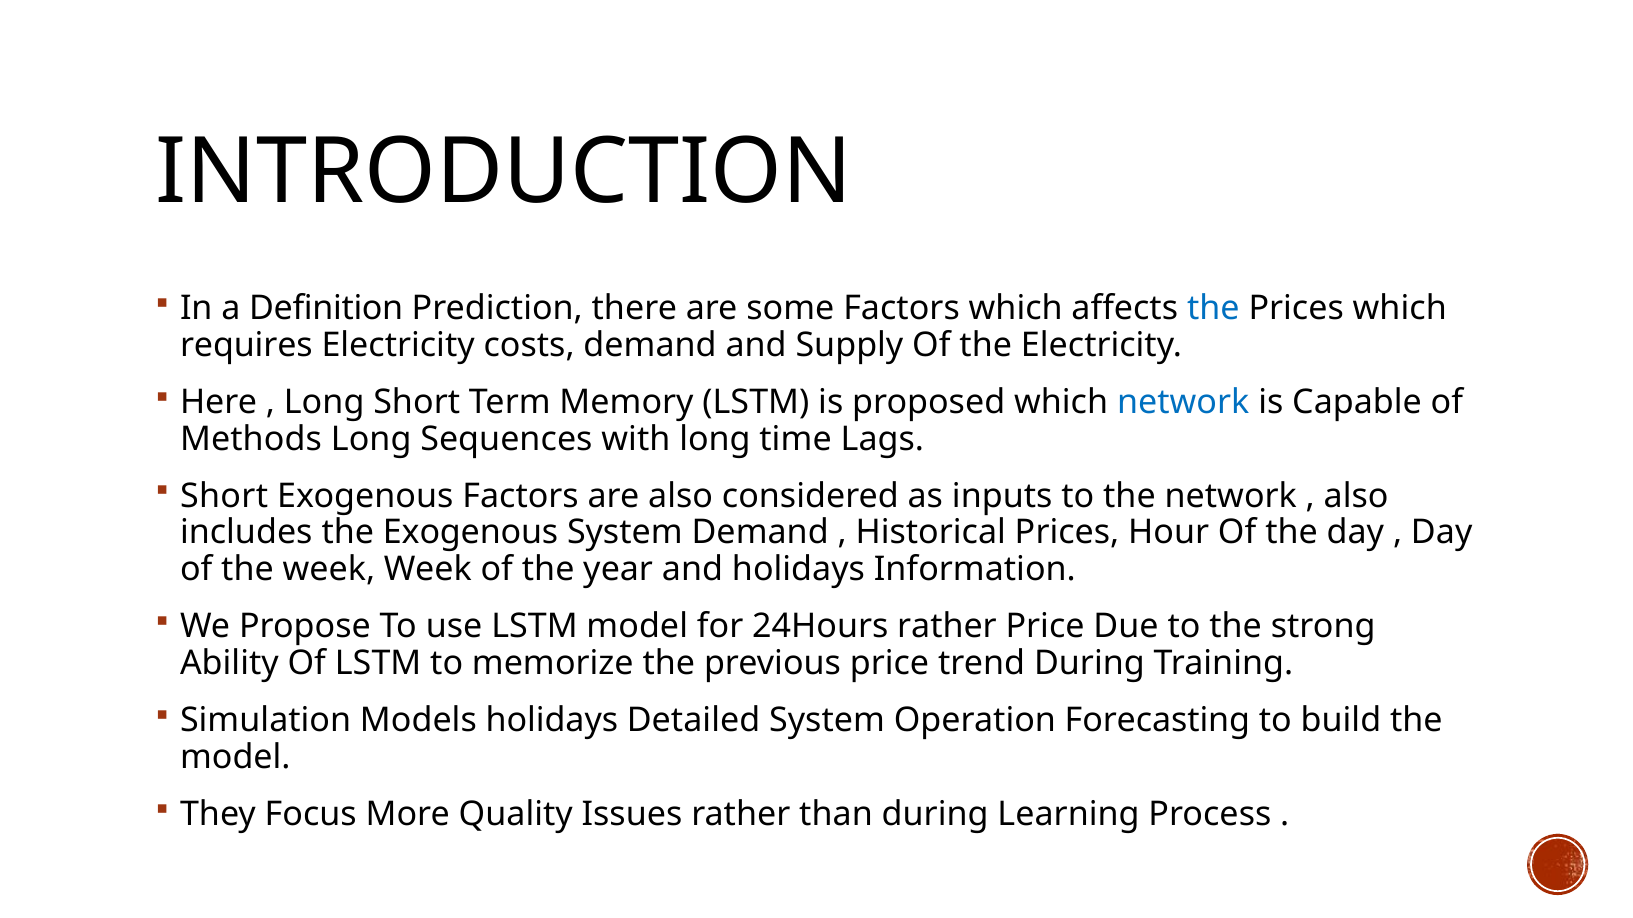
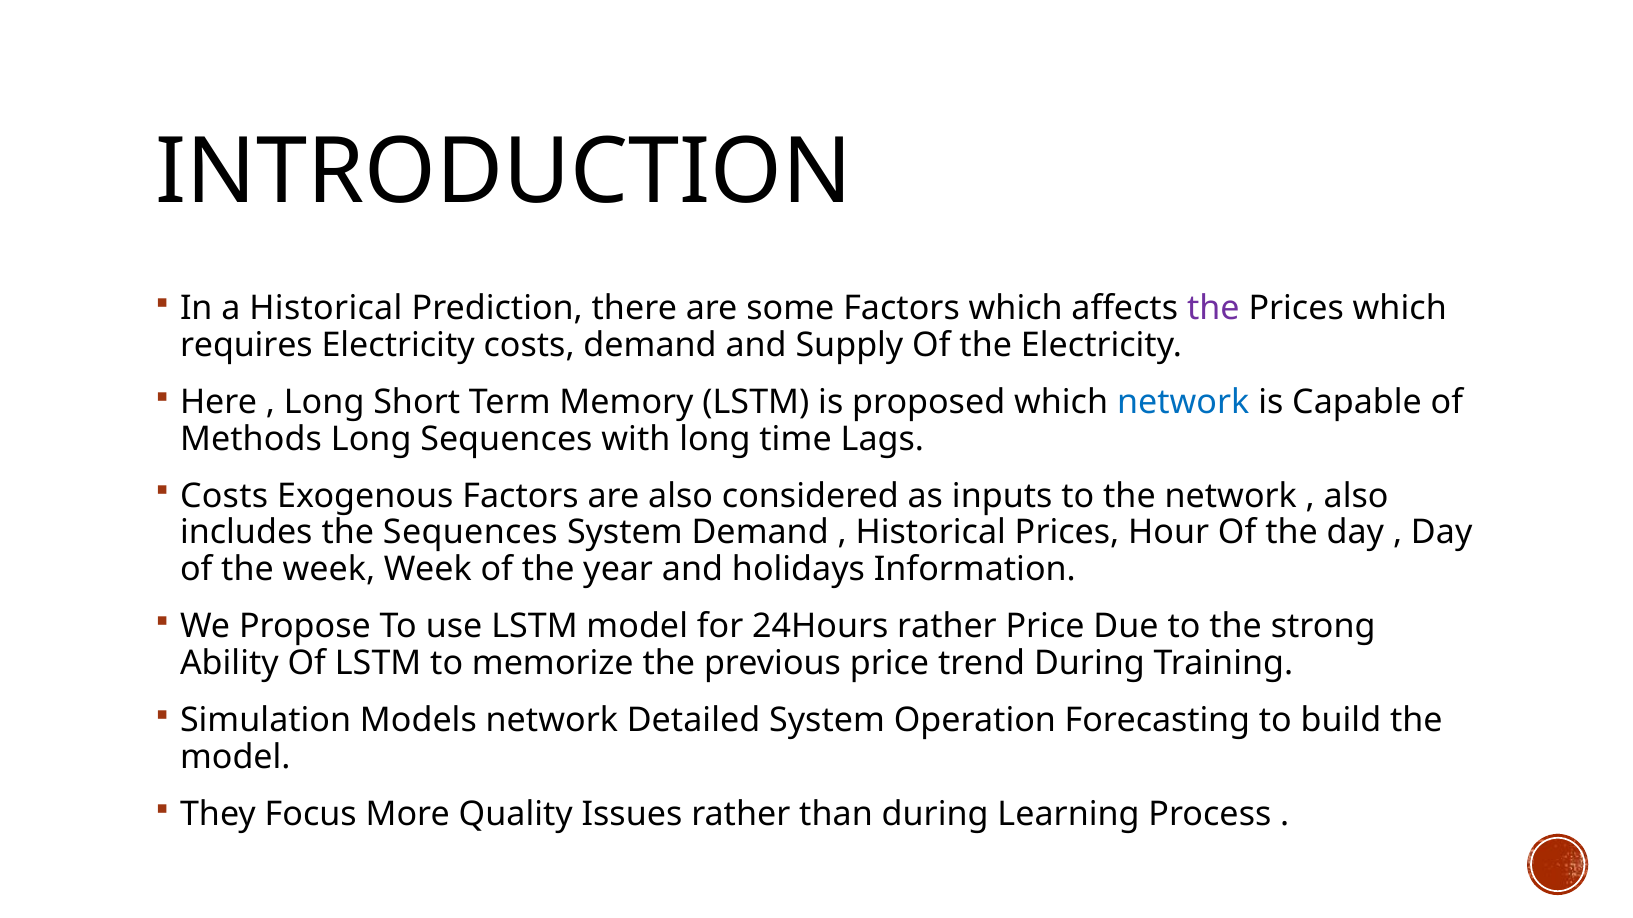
a Definition: Definition -> Historical (326, 308)
the colour: blue -> purple (1213, 308)
Short: Short -> Costs (224, 496)
the Exogenous: Exogenous -> Sequences (470, 533)
Models holidays: holidays -> network (552, 721)
